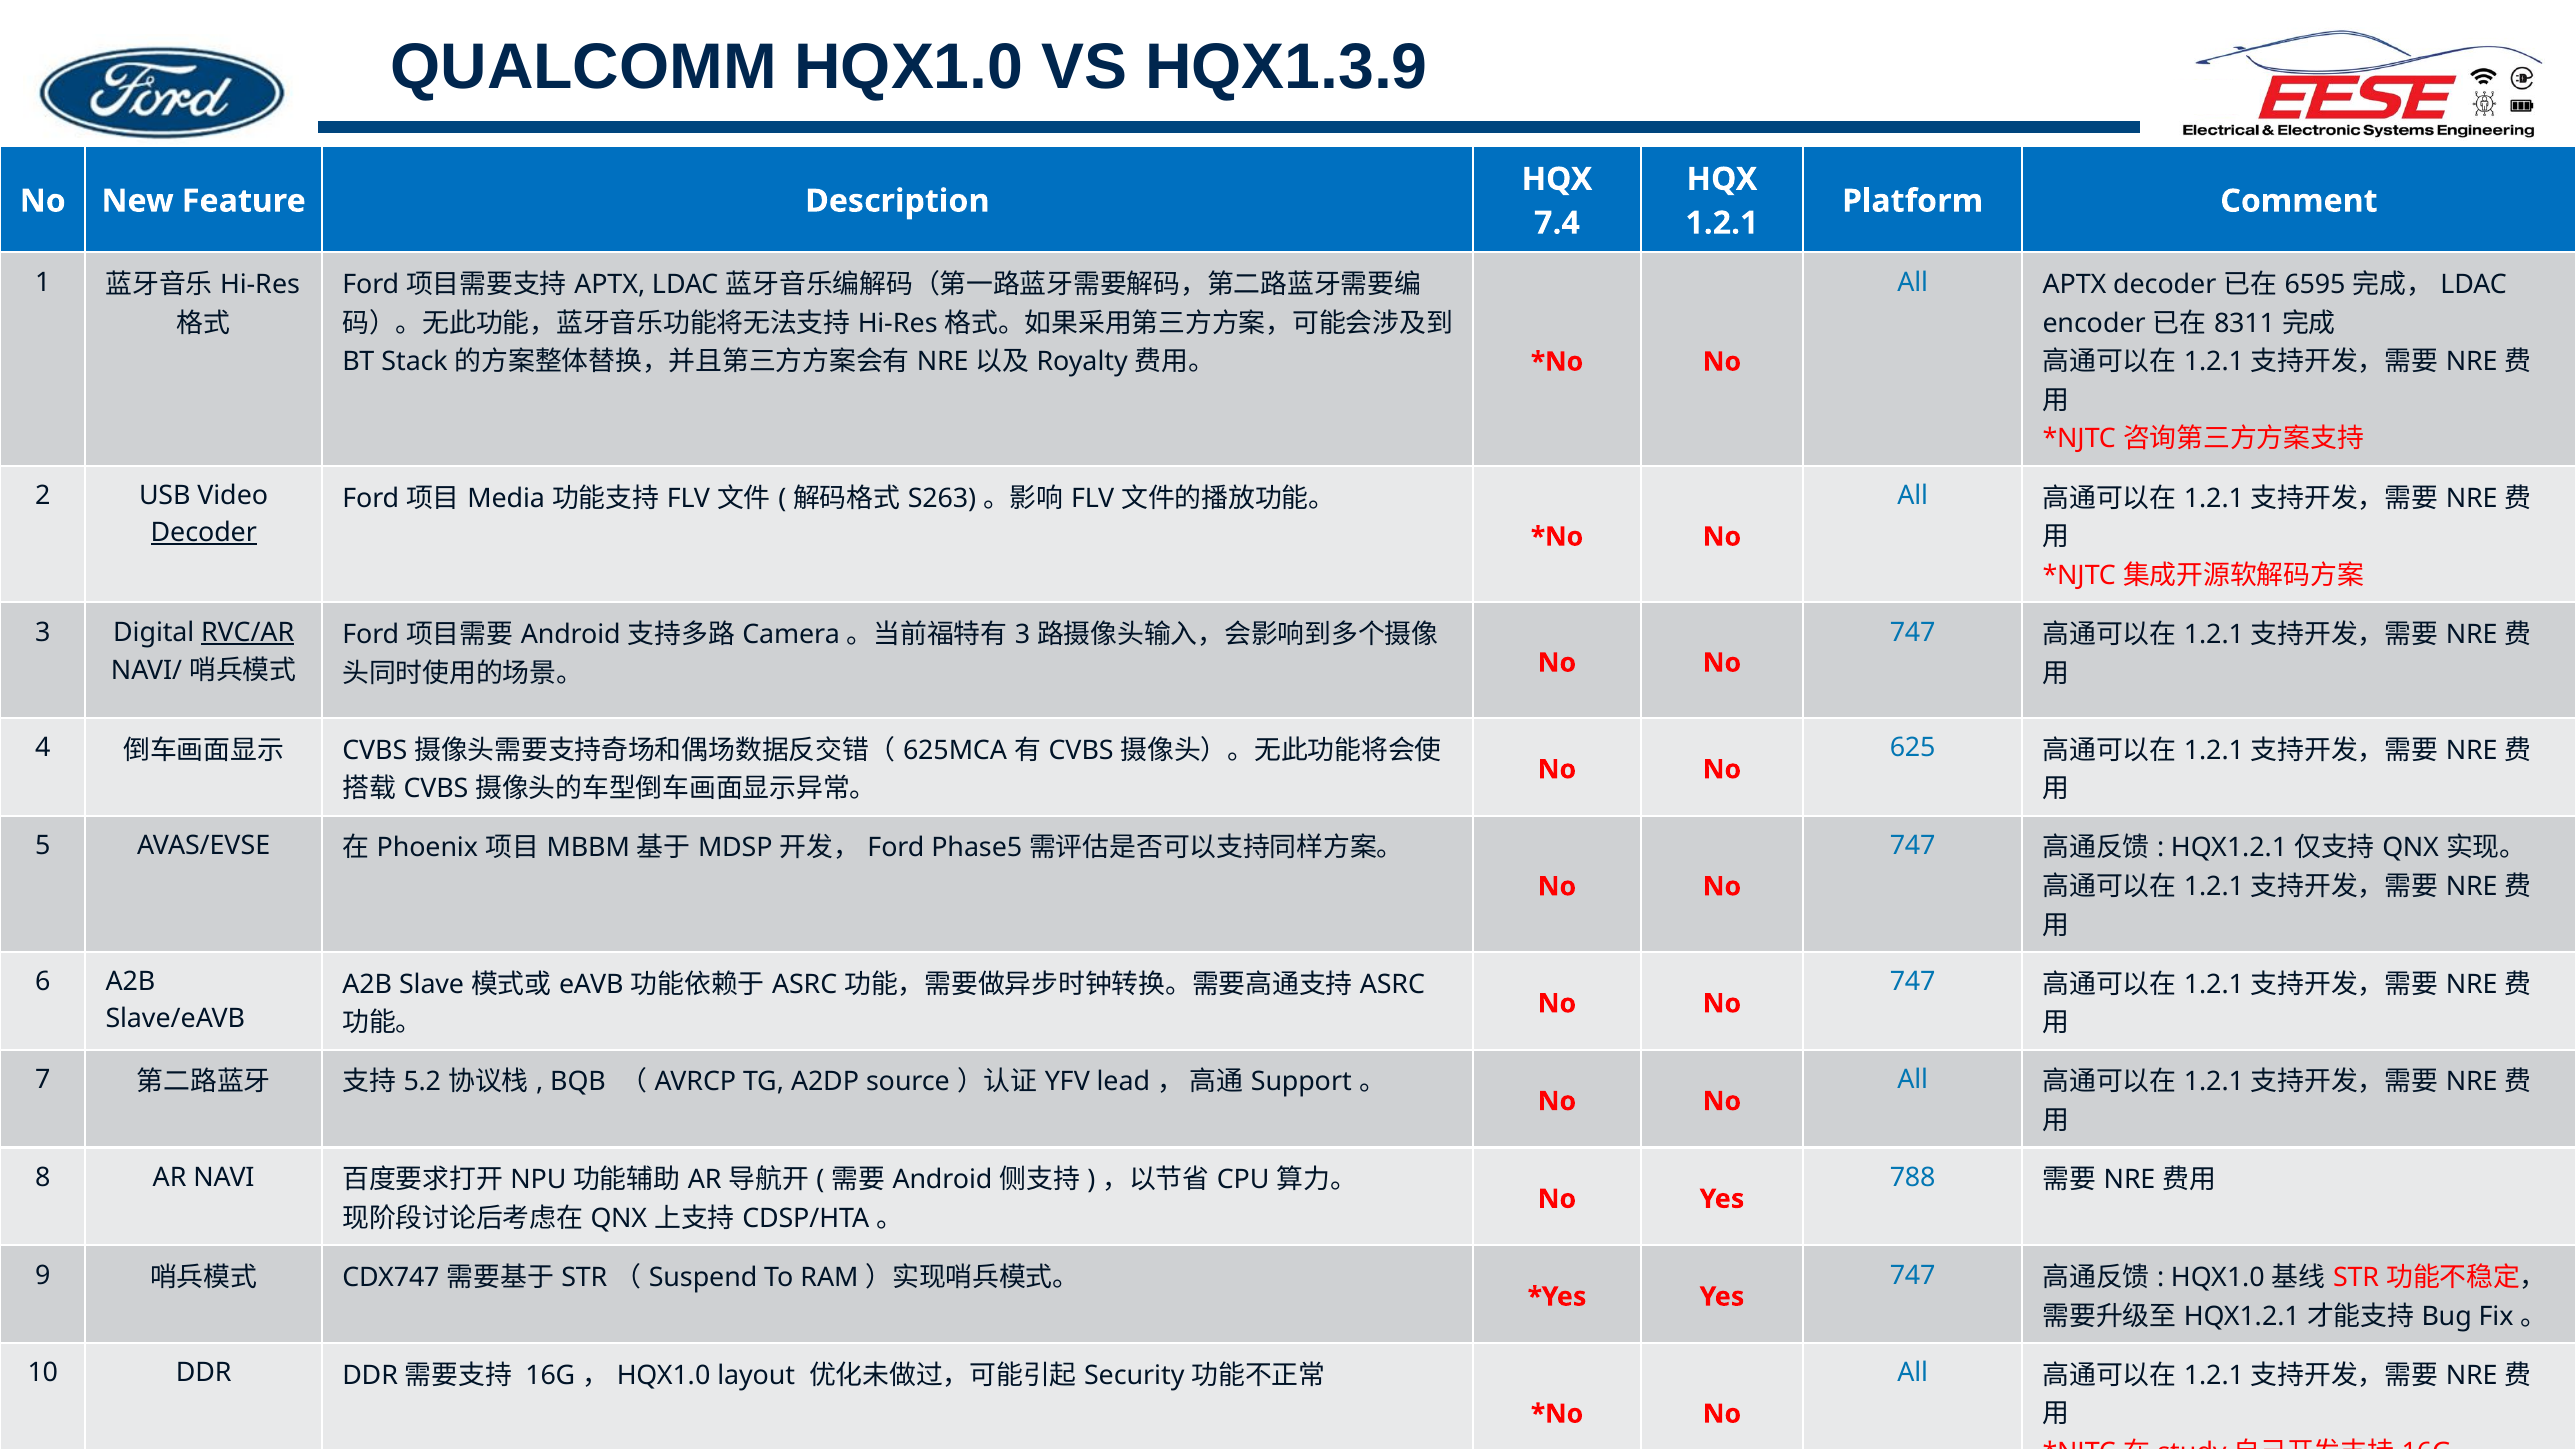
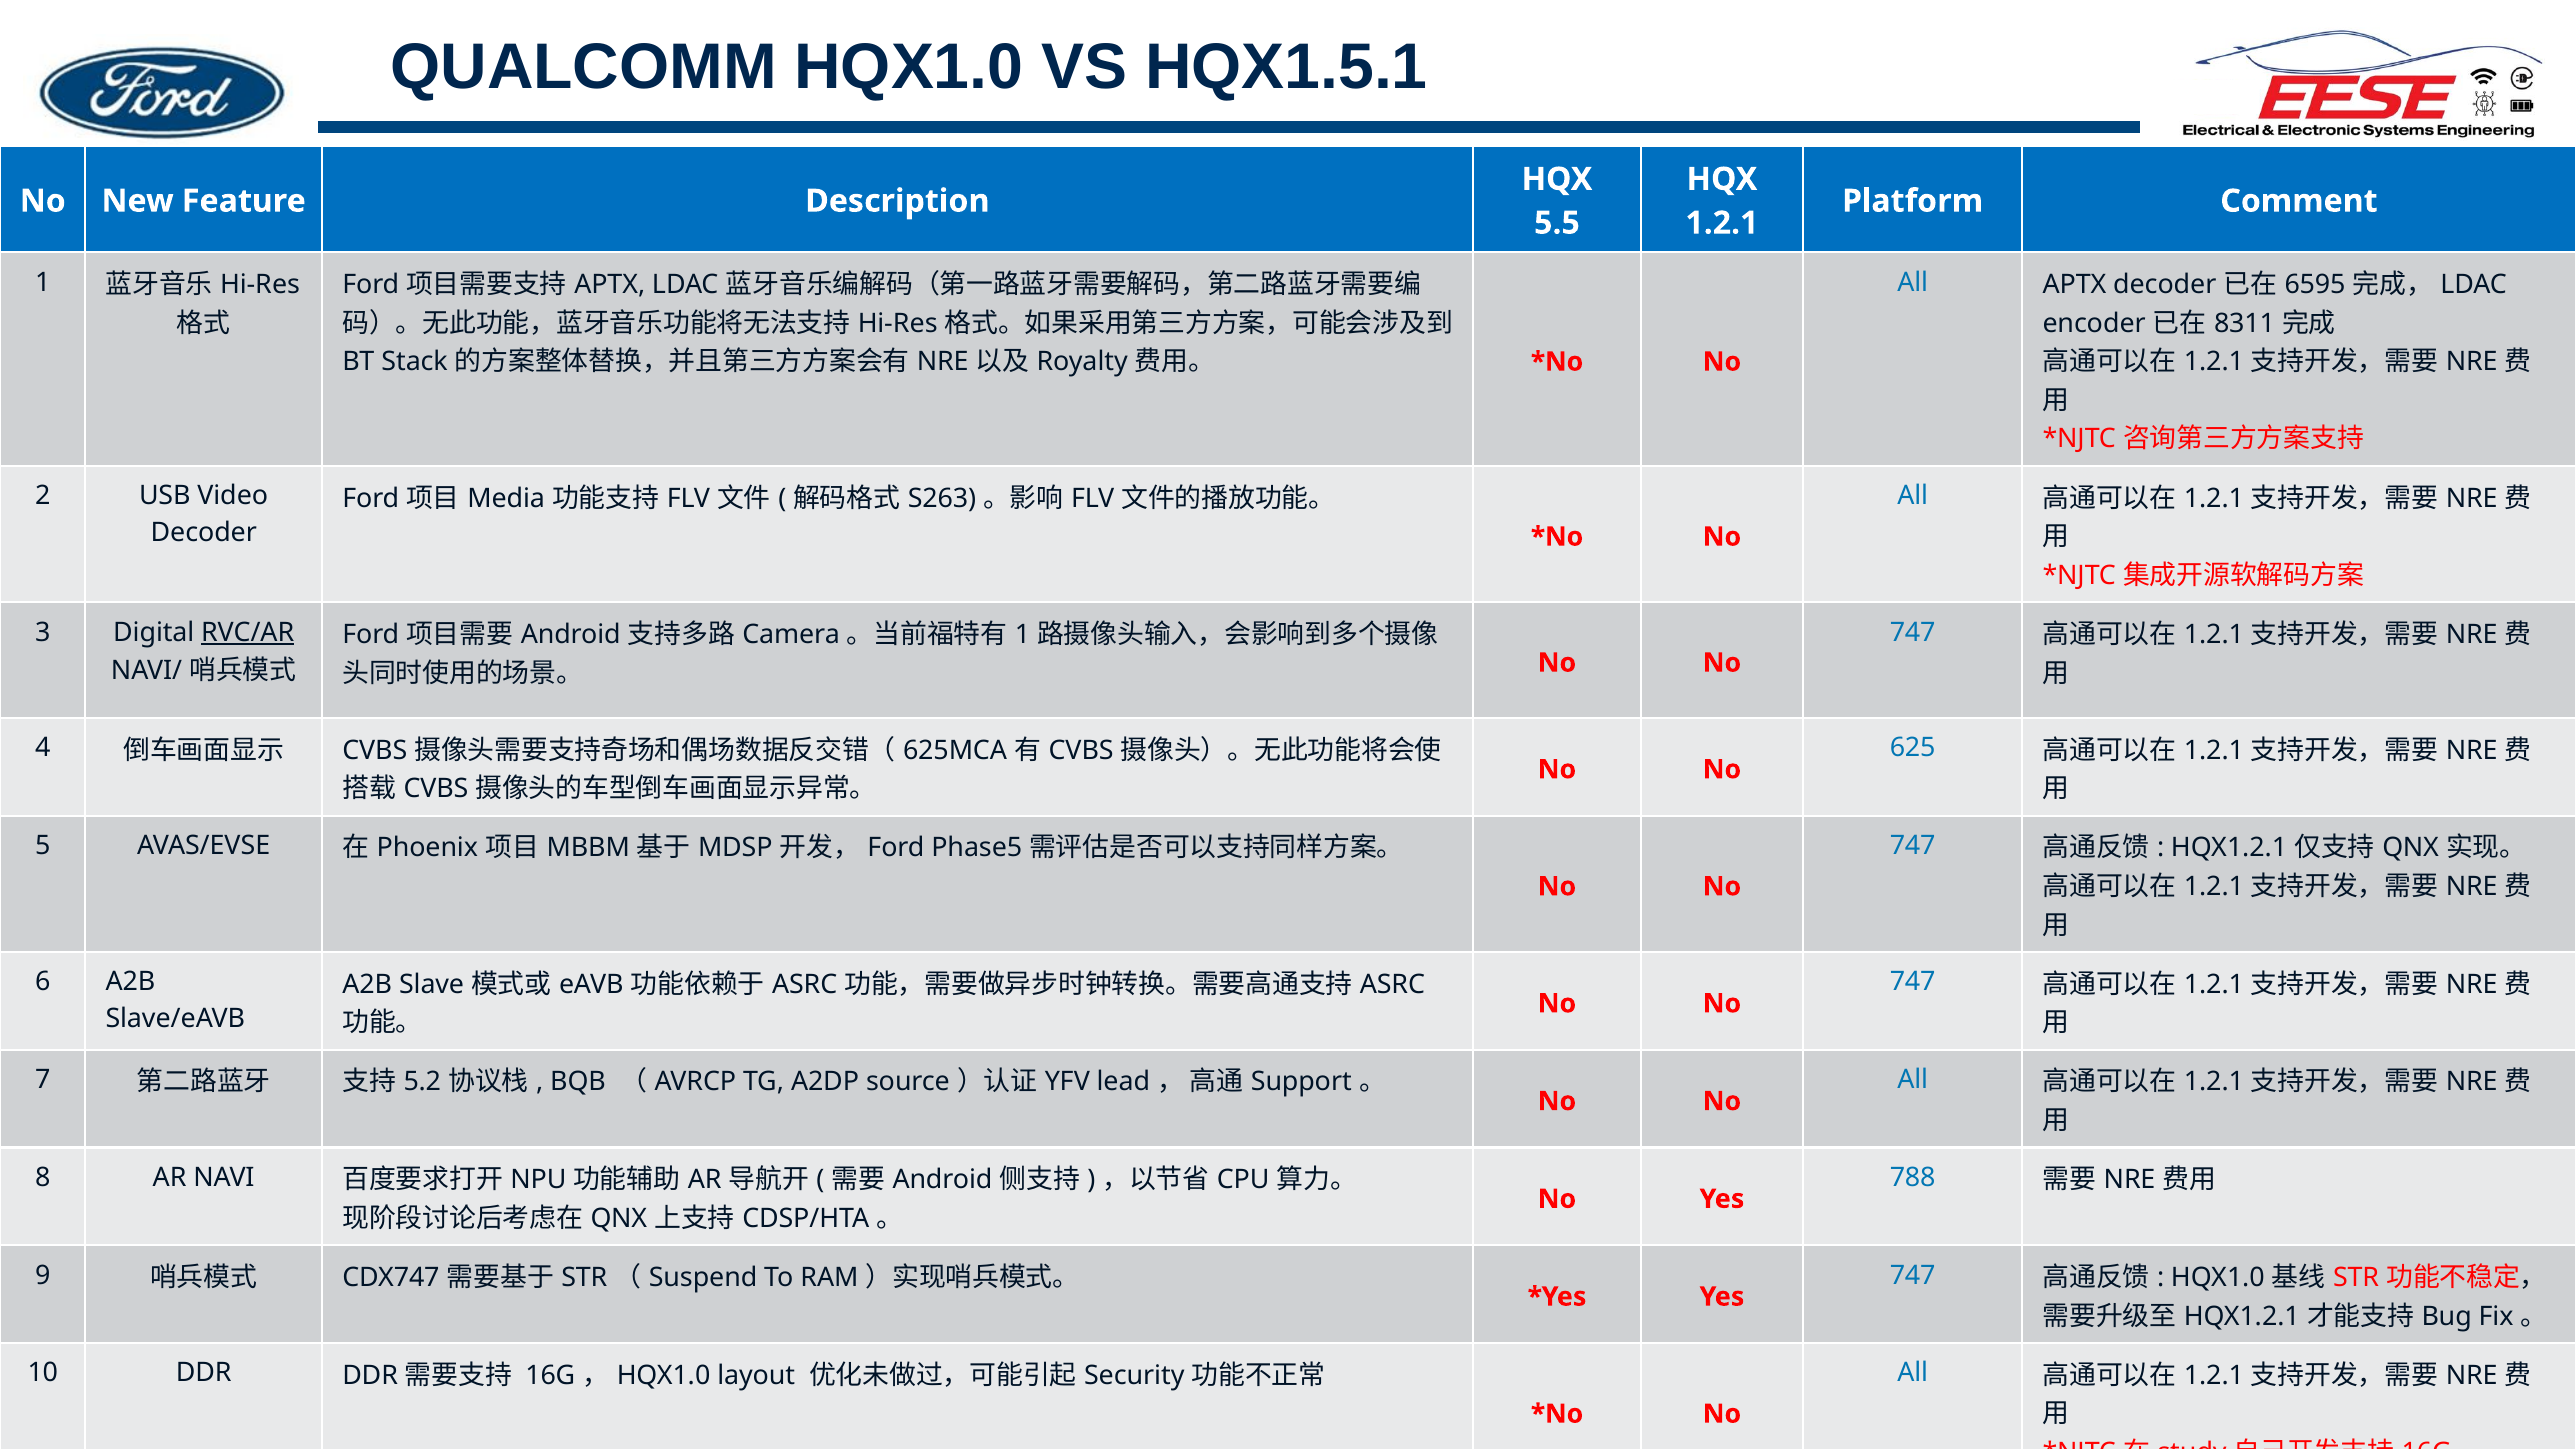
HQX1.3.9: HQX1.3.9 -> HQX1.5.1 (1286, 68)
7.4: 7.4 -> 5.5 (1557, 223)
Decoder underline: present -> none (204, 532)
3: 3 -> 1 (1023, 635)
